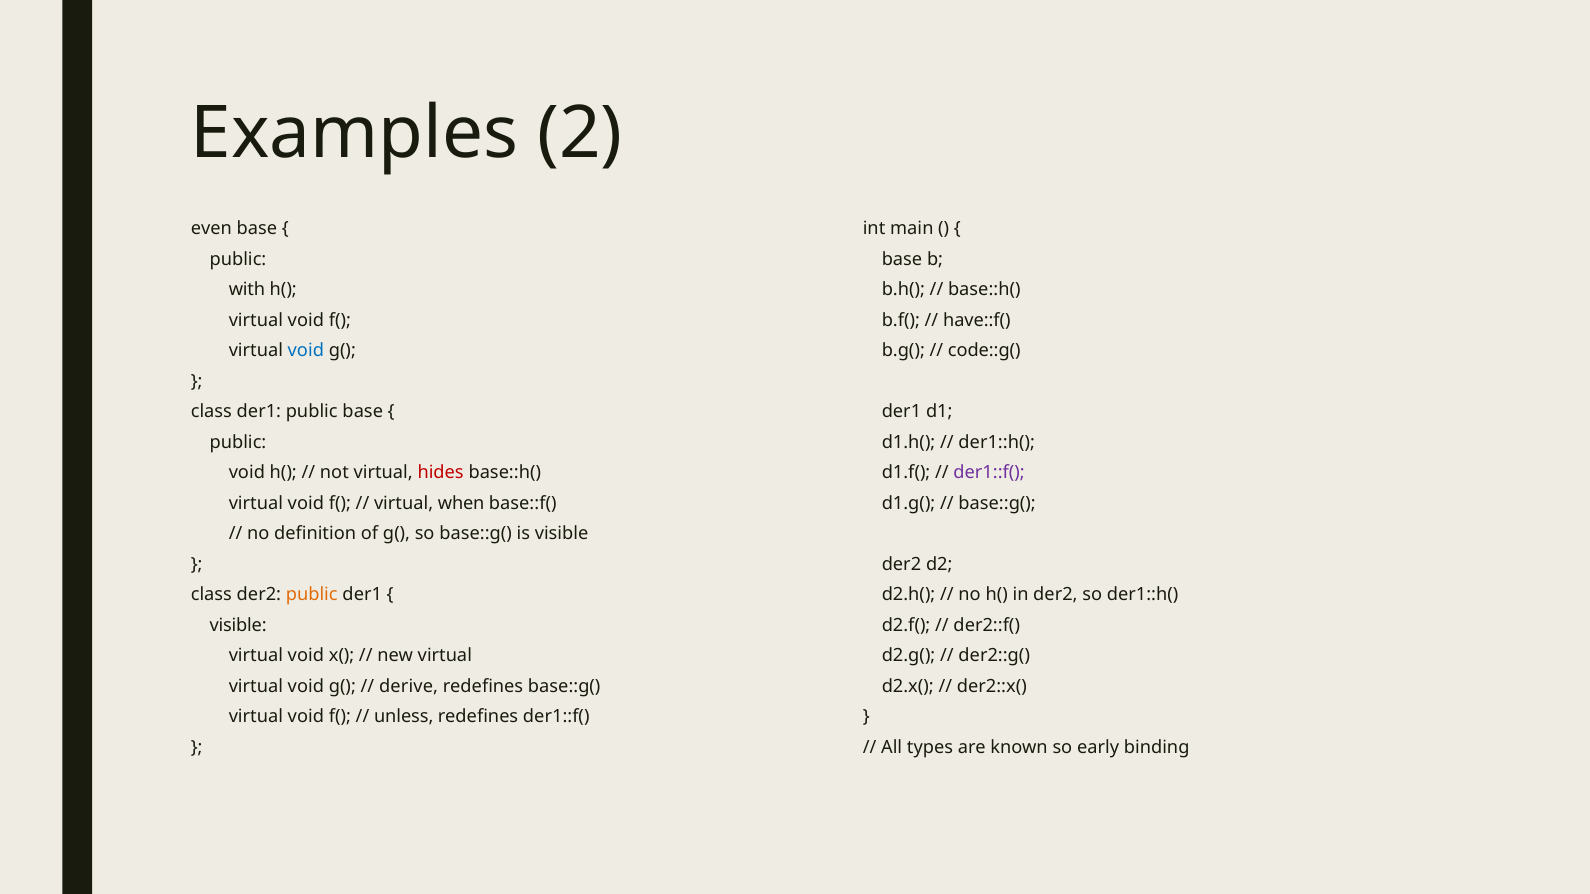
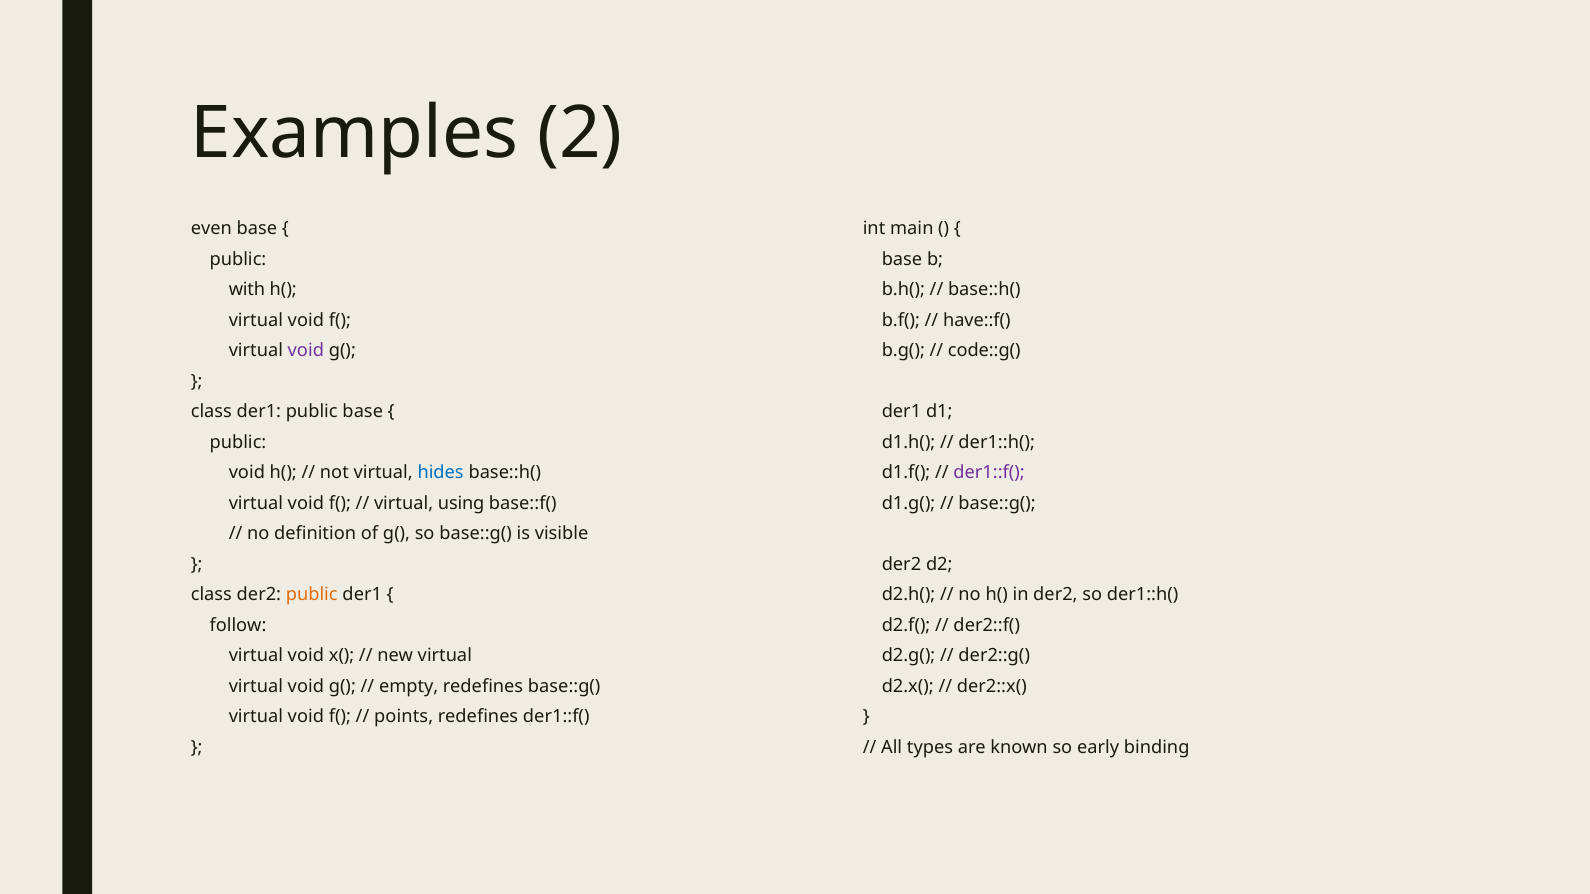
void colour: blue -> purple (306, 351)
hides colour: red -> blue (441, 473)
when: when -> using (461, 503)
visible: visible -> follow (238, 625)
derive: derive -> empty (409, 687)
unless: unless -> points (404, 717)
